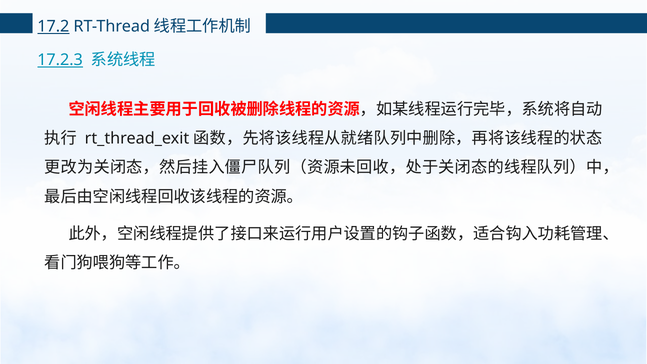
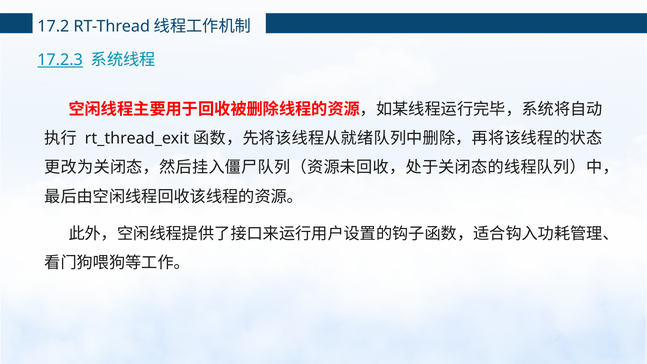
17.2 underline: present -> none (53, 26)
